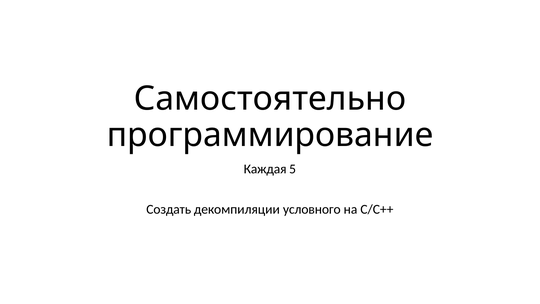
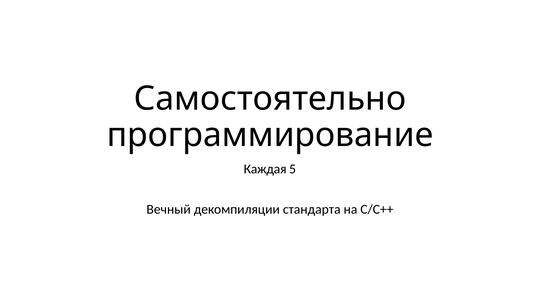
Создать: Создать -> Вечный (169, 209)
условного: условного -> стандарта (312, 209)
